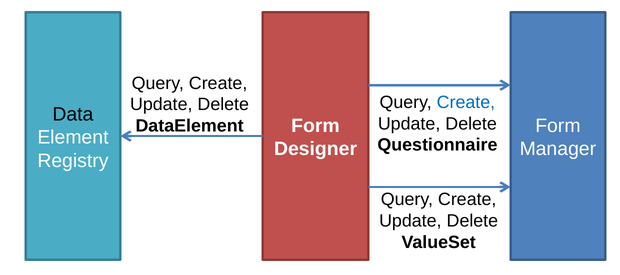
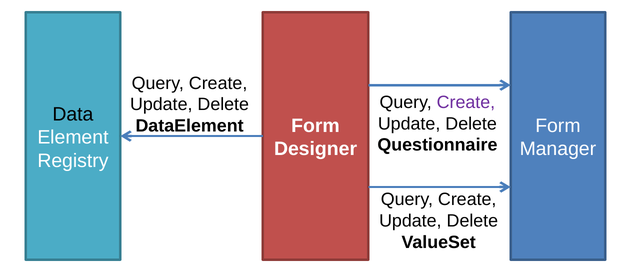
Create colour: blue -> purple (466, 103)
